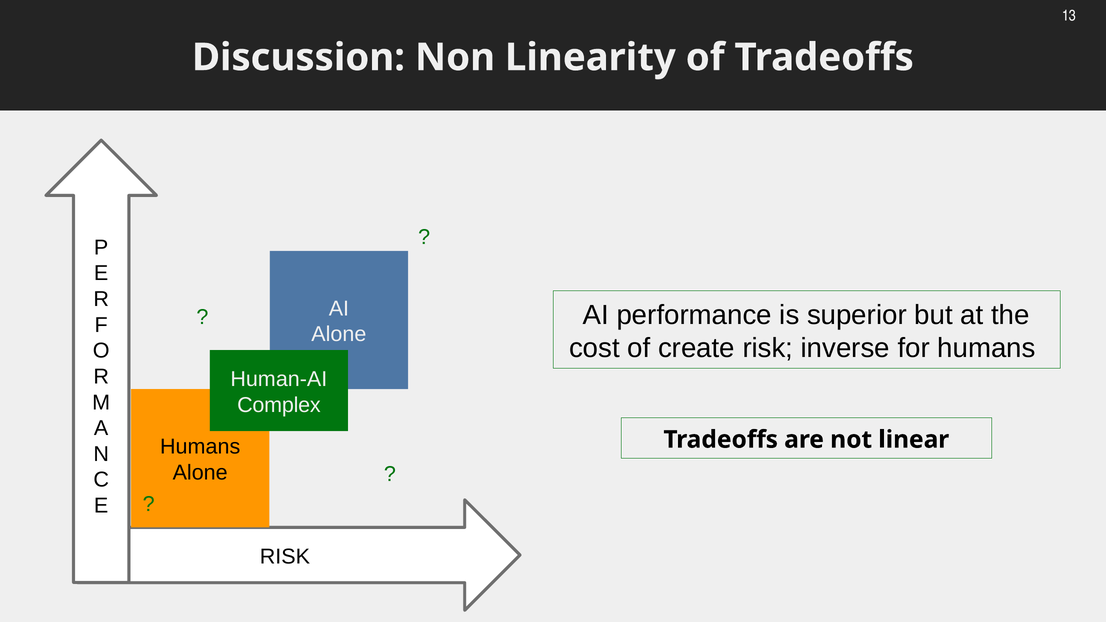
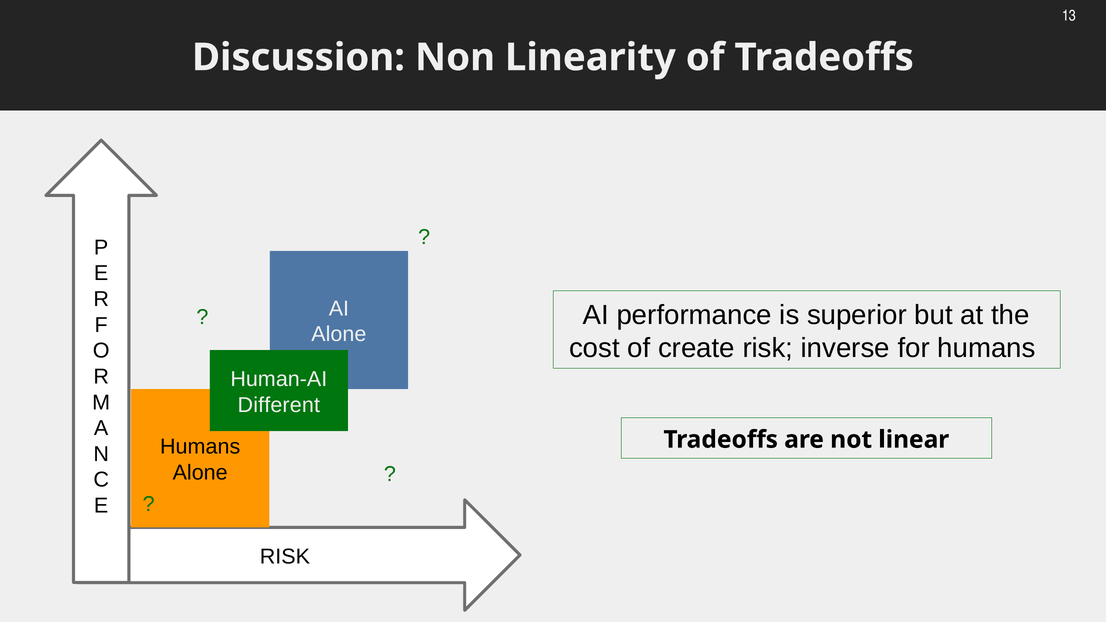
Complex: Complex -> Different (279, 405)
